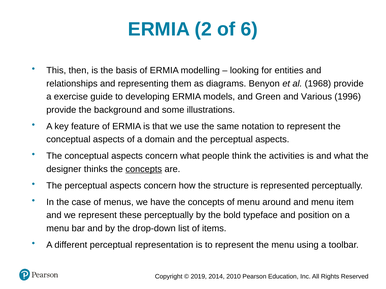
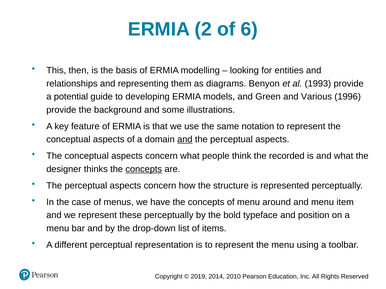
1968: 1968 -> 1993 (318, 84)
exercise: exercise -> potential (71, 97)
and underline: none -> present (185, 140)
activities: activities -> recorded (287, 156)
